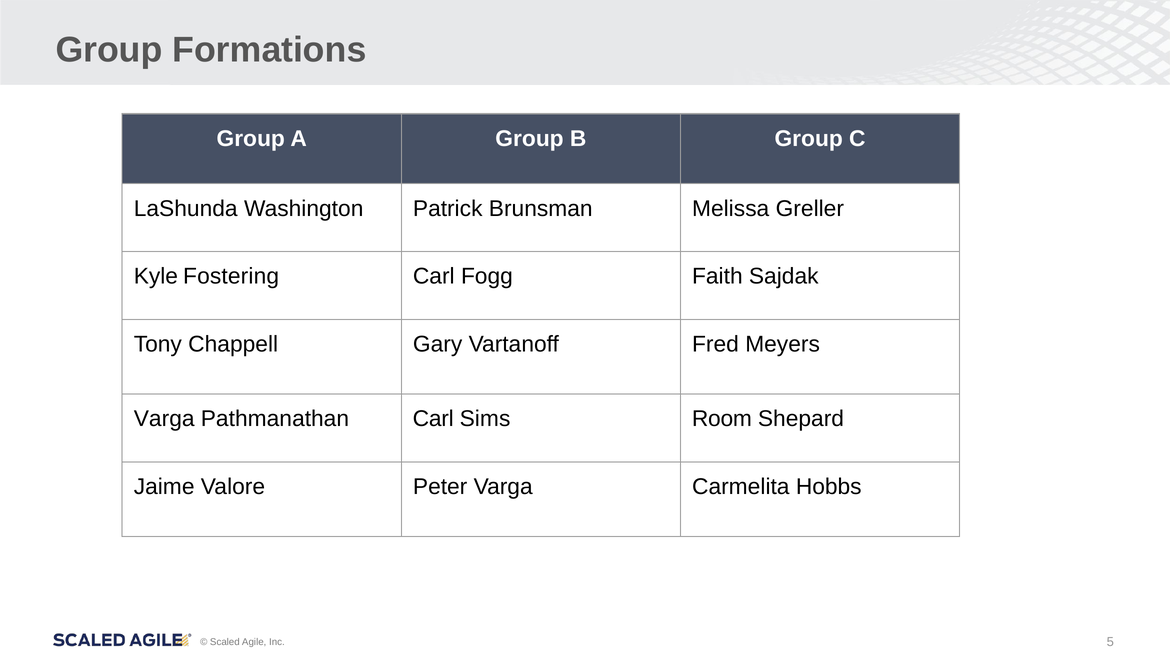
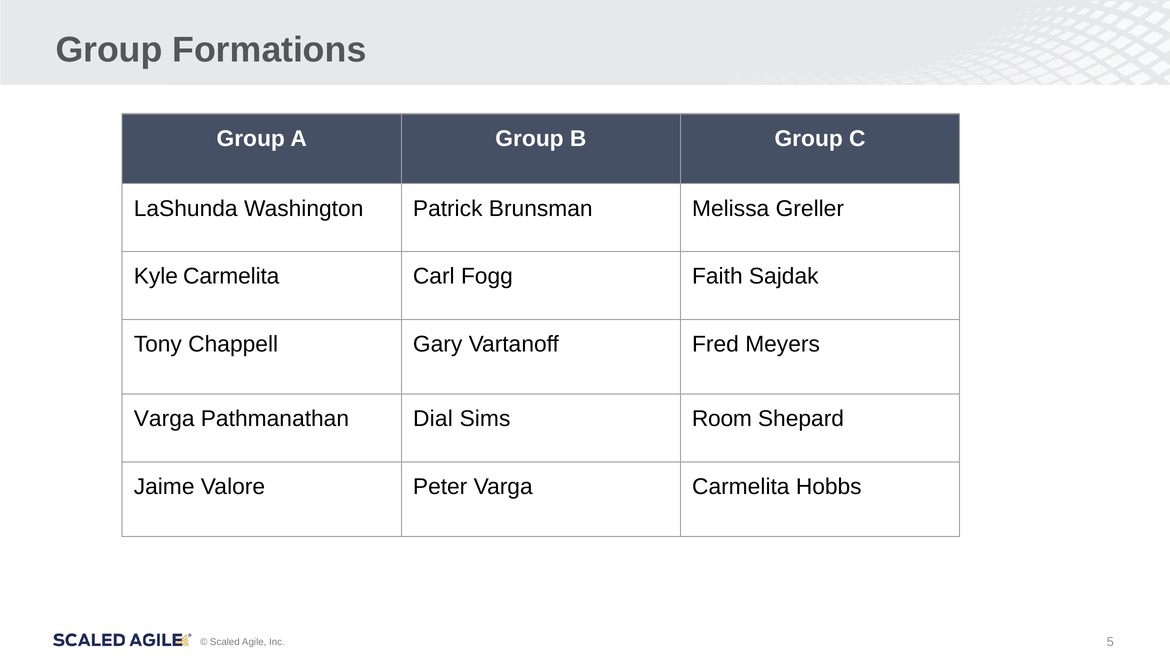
Kyle Fostering: Fostering -> Carmelita (231, 277)
Pathmanathan Carl: Carl -> Dial (433, 419)
